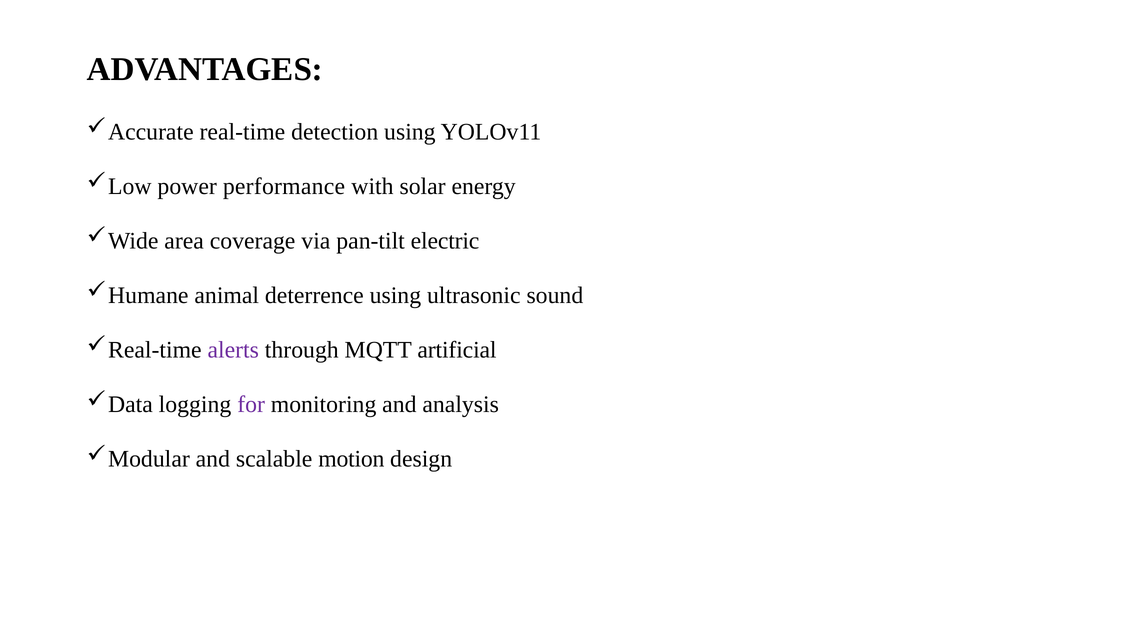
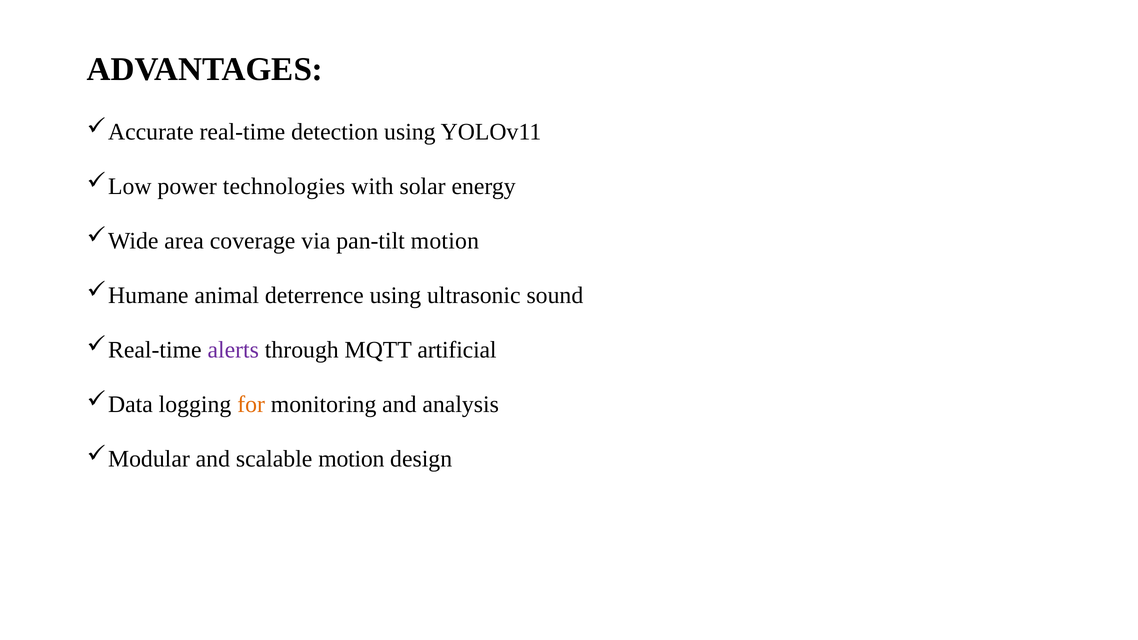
performance: performance -> technologies (284, 186)
pan-tilt electric: electric -> motion (445, 241)
for colour: purple -> orange (251, 405)
